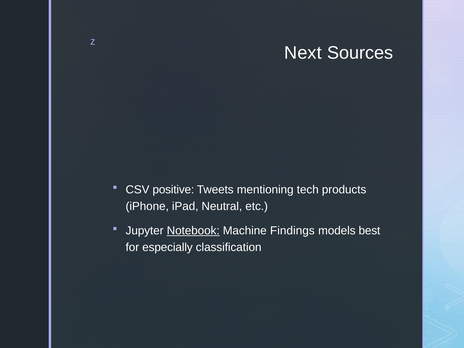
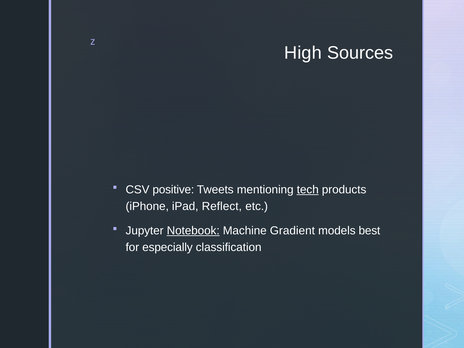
Next: Next -> High (303, 53)
tech underline: none -> present (308, 190)
Neutral: Neutral -> Reflect (222, 206)
Findings: Findings -> Gradient (292, 231)
